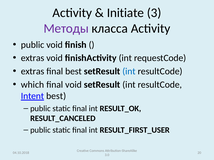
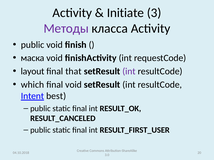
extras: extras -> маска (33, 58)
extras: extras -> layout (33, 72)
final best: best -> that (73, 72)
int colour: blue -> purple (129, 72)
